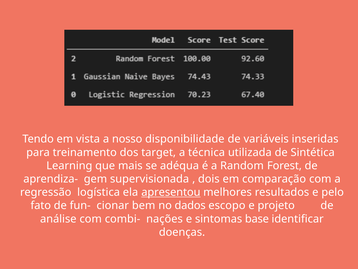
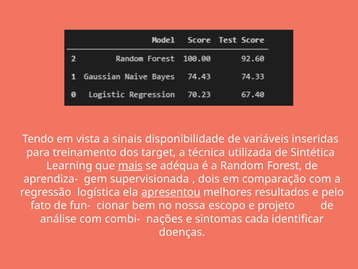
nosso: nosso -> sinais (127, 139)
mais underline: none -> present (130, 165)
dados: dados -> nossa (190, 205)
base: base -> cada (257, 219)
